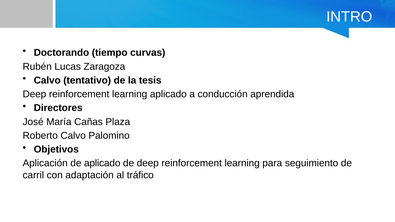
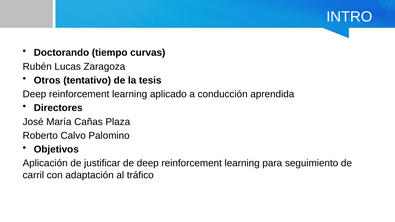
Calvo: Calvo -> Otros (47, 80)
de aplicado: aplicado -> justificar (102, 163)
